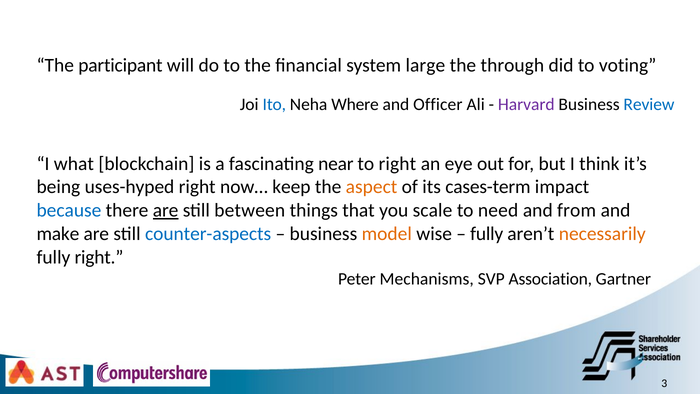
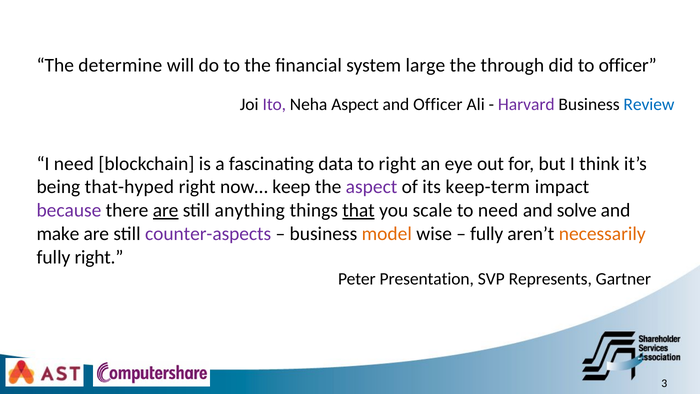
participant: participant -> determine (120, 65)
to voting: voting -> officer (628, 65)
Ito colour: blue -> purple (274, 104)
Neha Where: Where -> Aspect (355, 104)
I what: what -> need (74, 164)
near: near -> data (336, 164)
uses-hyped: uses-hyped -> that-hyped (129, 187)
aspect colour: orange -> purple (372, 187)
cases-term: cases-term -> keep-term (488, 187)
because colour: blue -> purple (69, 210)
between: between -> anything (250, 210)
that underline: none -> present (359, 210)
from: from -> solve (577, 210)
counter-aspects colour: blue -> purple (208, 234)
Mechanisms: Mechanisms -> Presentation (427, 279)
Association: Association -> Represents (550, 279)
